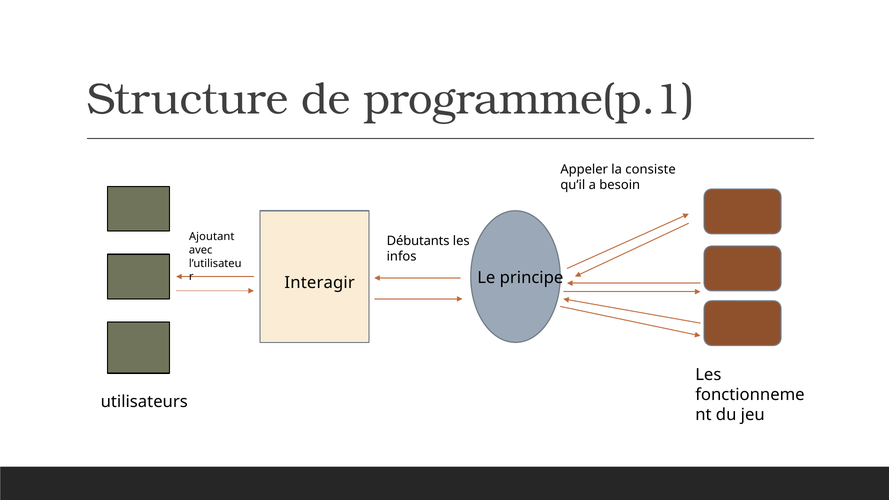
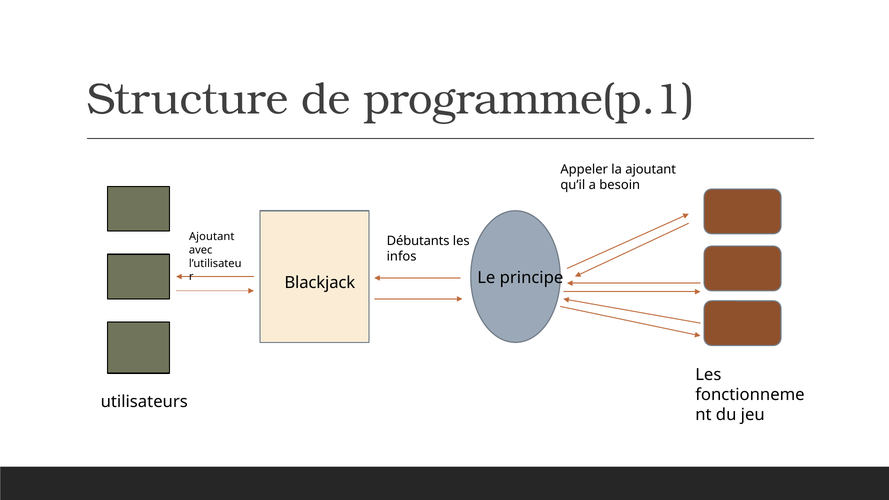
la consiste: consiste -> ajoutant (651, 169)
Interagir: Interagir -> Blackjack (320, 283)
